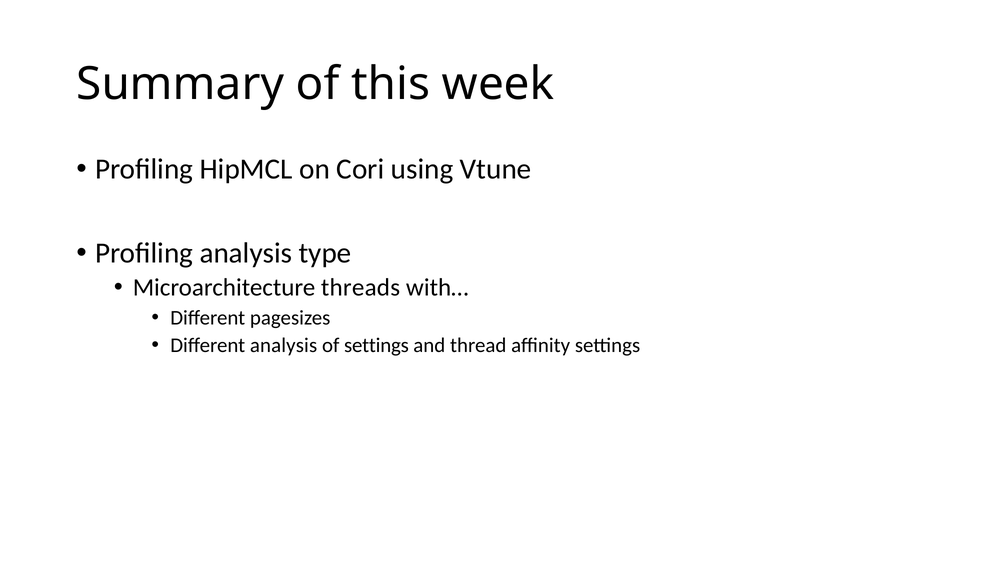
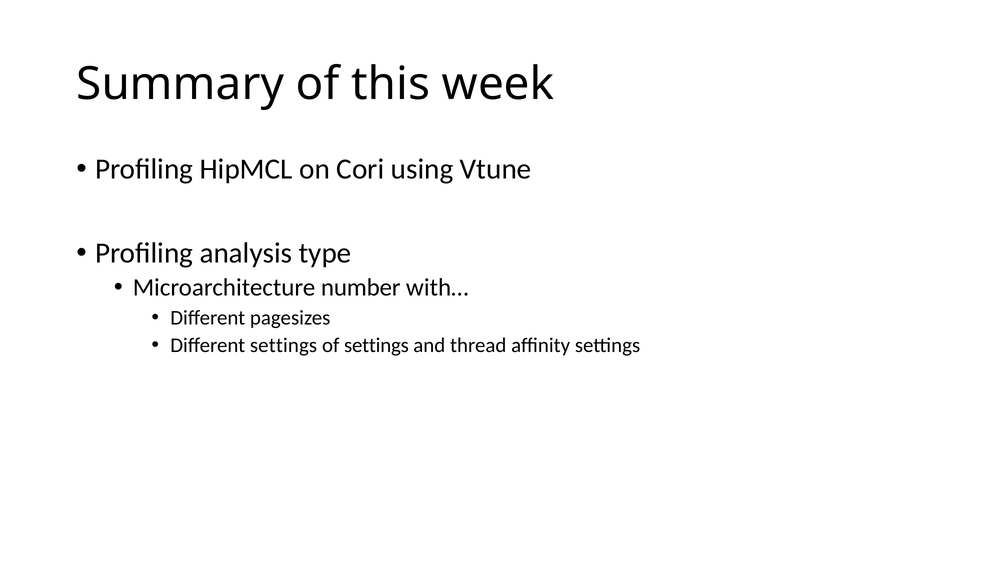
threads: threads -> number (361, 288)
Different analysis: analysis -> settings (284, 346)
